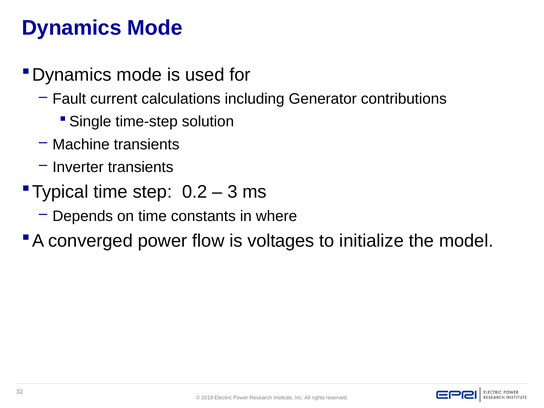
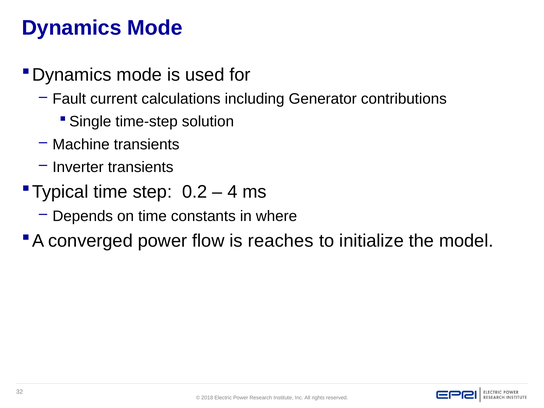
3: 3 -> 4 (232, 192)
voltages: voltages -> reaches (281, 241)
